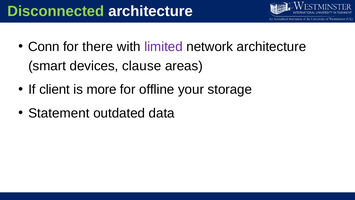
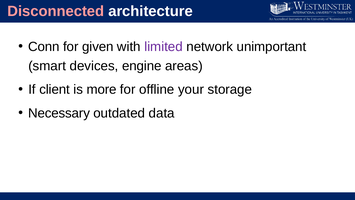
Disconnected colour: light green -> pink (56, 11)
there: there -> given (98, 47)
network architecture: architecture -> unimportant (271, 47)
clause: clause -> engine (142, 66)
Statement: Statement -> Necessary (59, 113)
